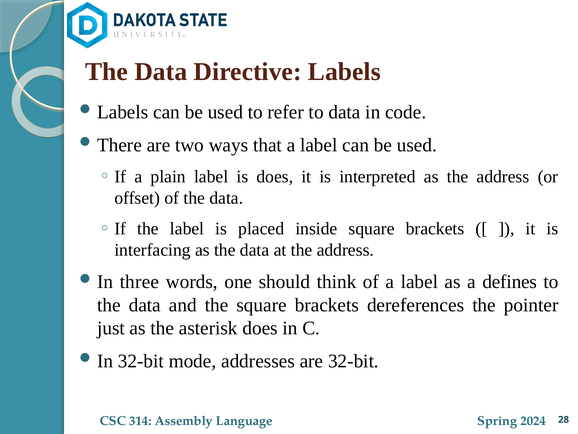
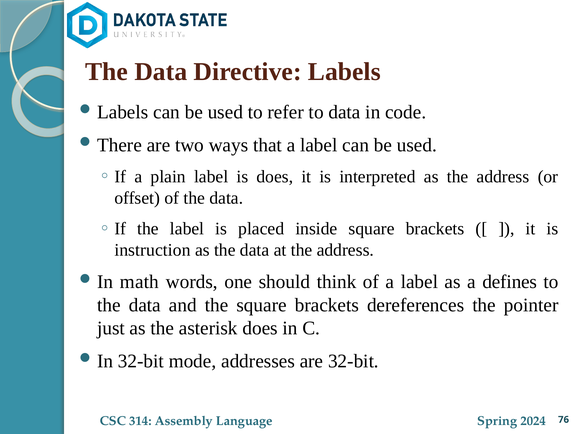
interfacing: interfacing -> instruction (153, 250)
three: three -> math (139, 282)
28: 28 -> 76 (564, 419)
